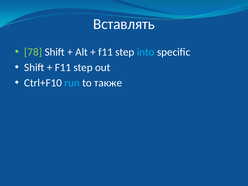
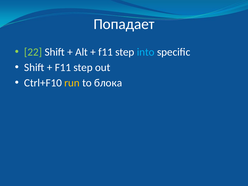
Вставлять: Вставлять -> Попадает (124, 24)
78: 78 -> 22 (33, 52)
run colour: light blue -> yellow (72, 83)
также: также -> блока (108, 83)
